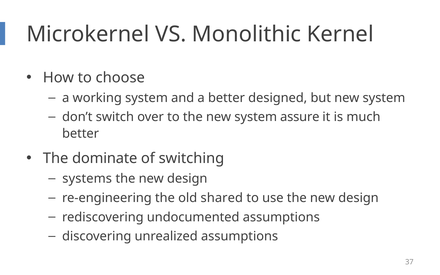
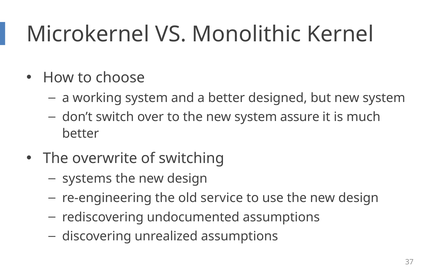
dominate: dominate -> overwrite (105, 158)
shared: shared -> service (222, 198)
